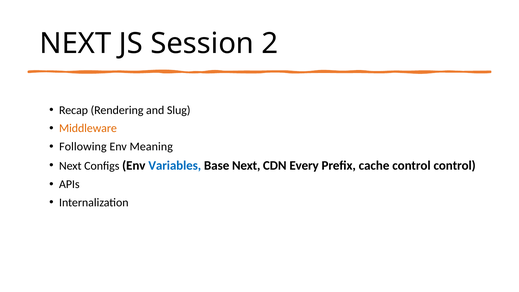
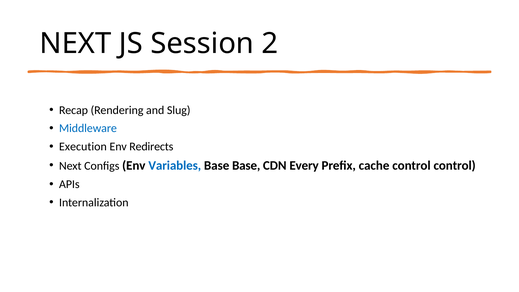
Middleware colour: orange -> blue (88, 128)
Following: Following -> Execution (83, 147)
Meaning: Meaning -> Redirects (151, 147)
Base Next: Next -> Base (246, 165)
